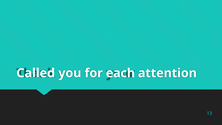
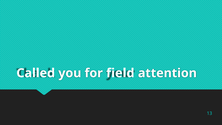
each: each -> field (120, 73)
